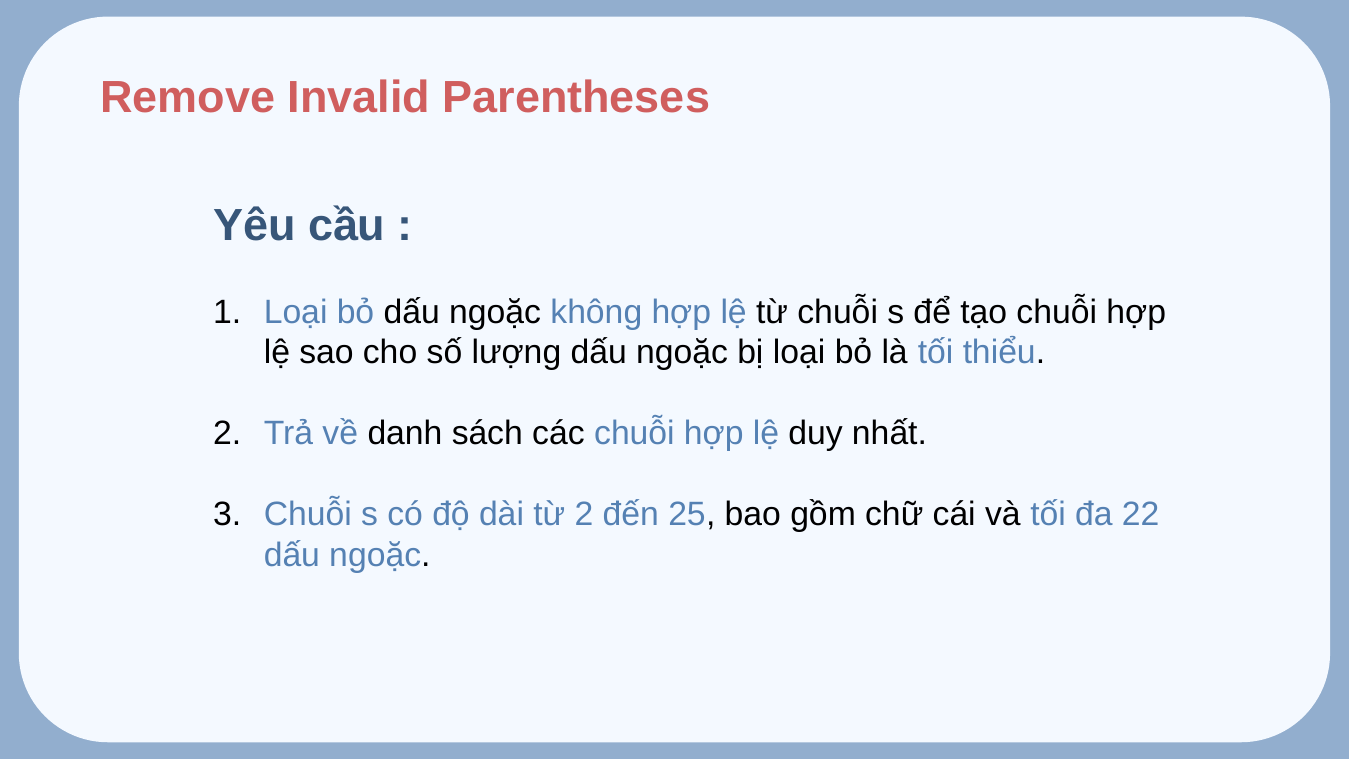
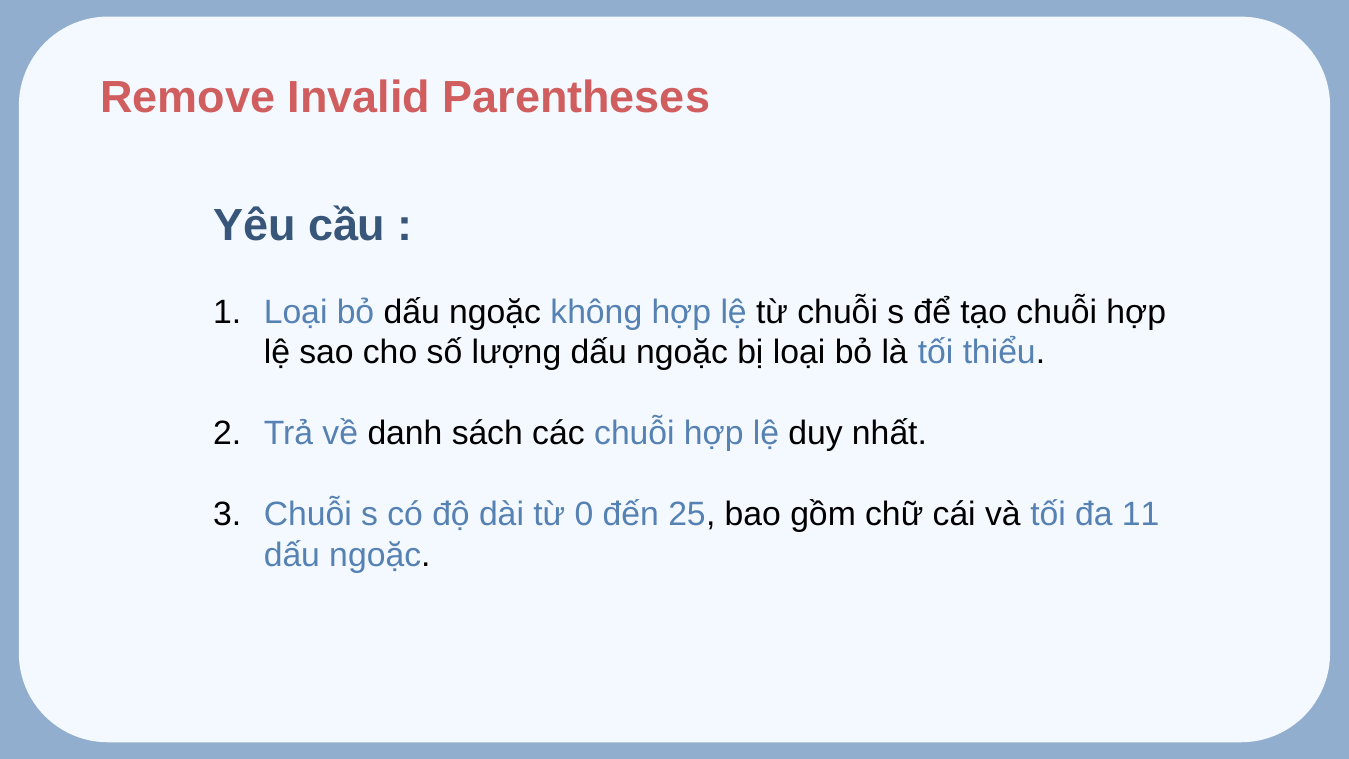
từ 2: 2 -> 0 (584, 515)
22: 22 -> 11 (1141, 515)
